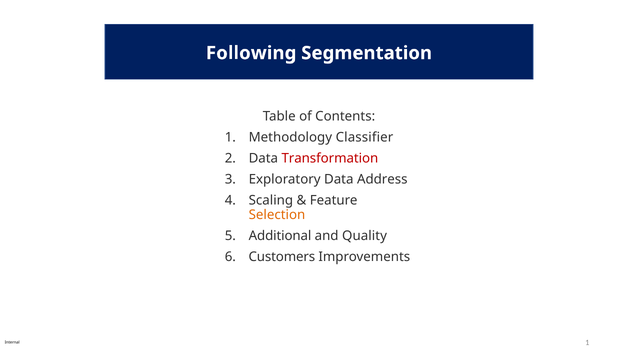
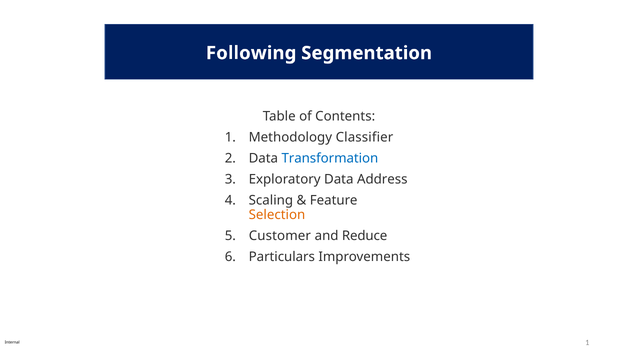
Transformation colour: red -> blue (330, 158)
Additional: Additional -> Customer (280, 236)
Quality: Quality -> Reduce (365, 236)
Customers: Customers -> Particulars (282, 257)
